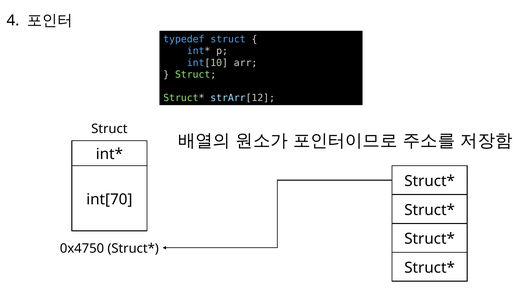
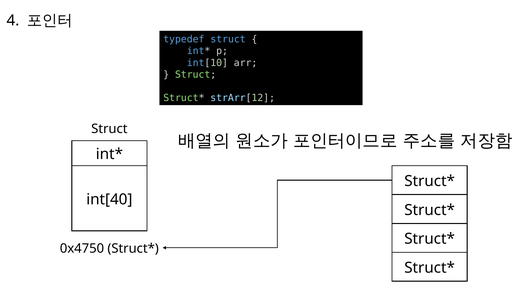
int[70: int[70 -> int[40 (109, 199)
